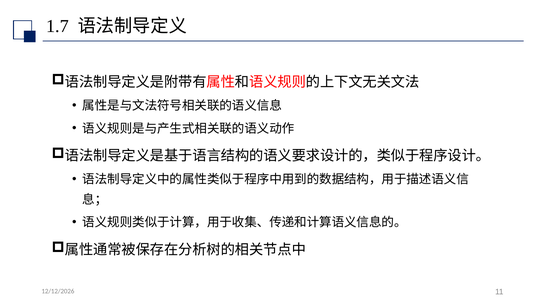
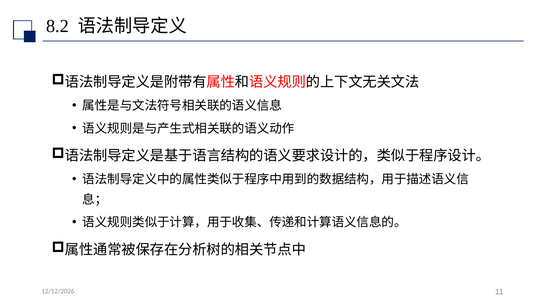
1.7: 1.7 -> 8.2 (58, 26)
